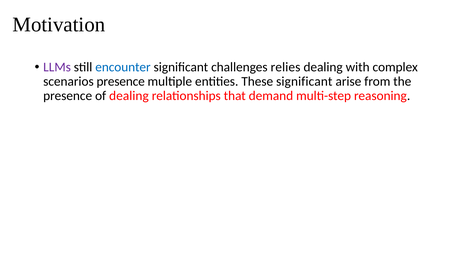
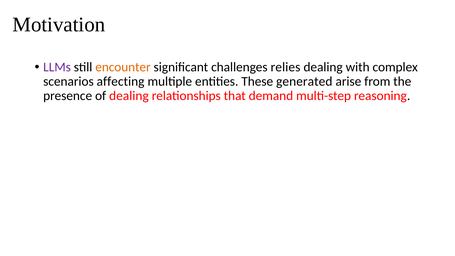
encounter colour: blue -> orange (123, 67)
scenarios presence: presence -> affecting (121, 82)
These significant: significant -> generated (304, 82)
